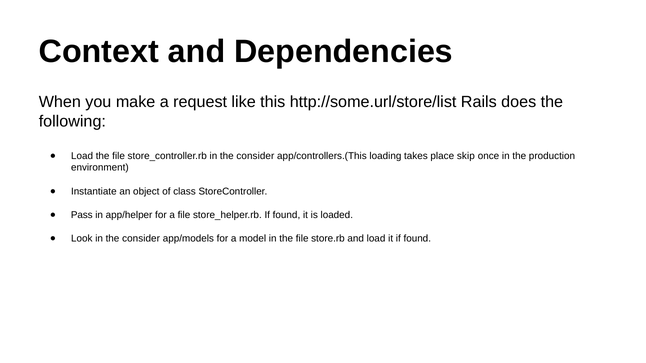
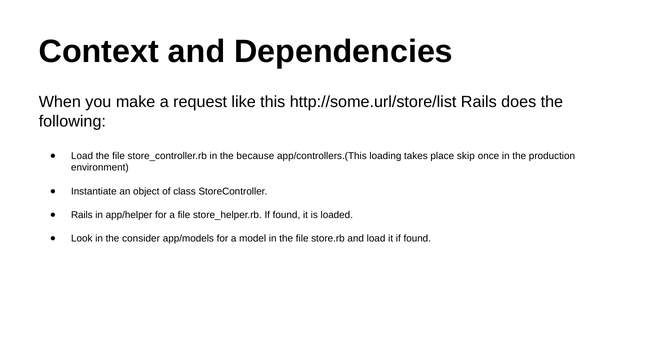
store_controller.rb in the consider: consider -> because (255, 156)
Pass: Pass -> Rails (82, 215)
